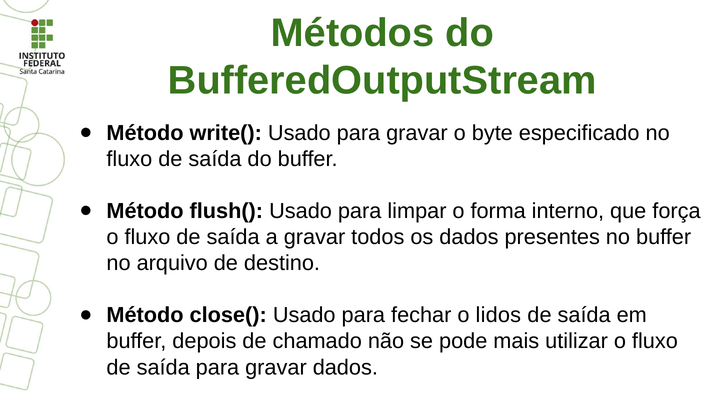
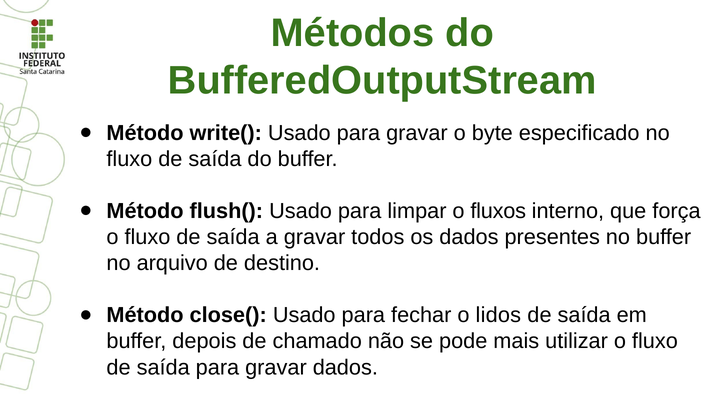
forma: forma -> fluxos (498, 211)
